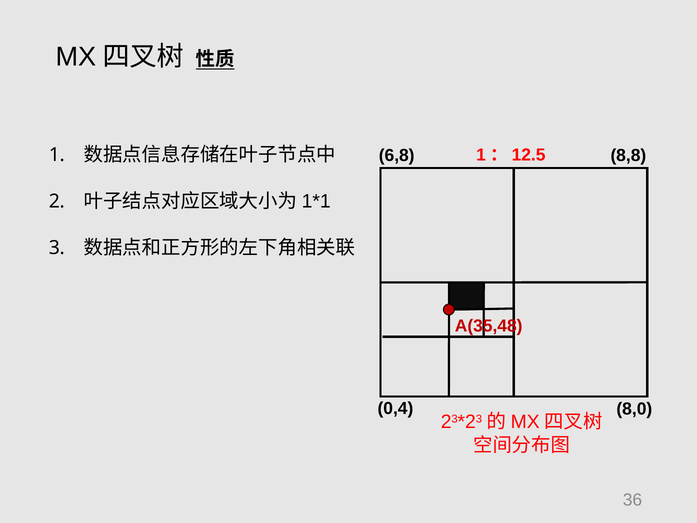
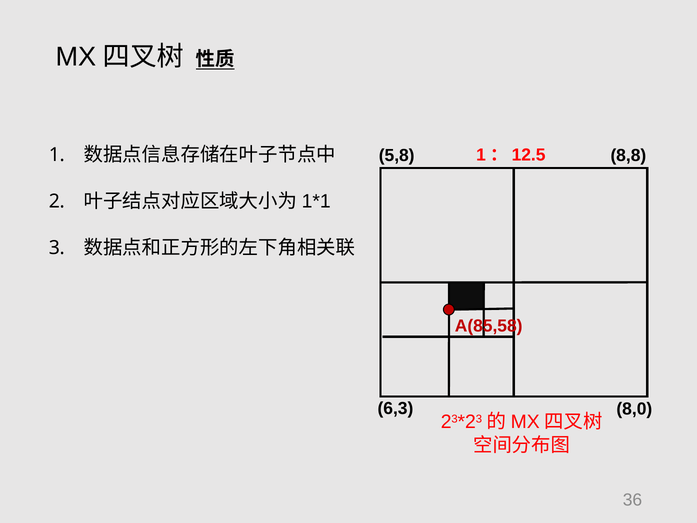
6,8: 6,8 -> 5,8 (397, 156)
A(35,48: A(35,48 -> A(85,58 (489, 326)
0,4: 0,4 -> 6,3 (395, 408)
